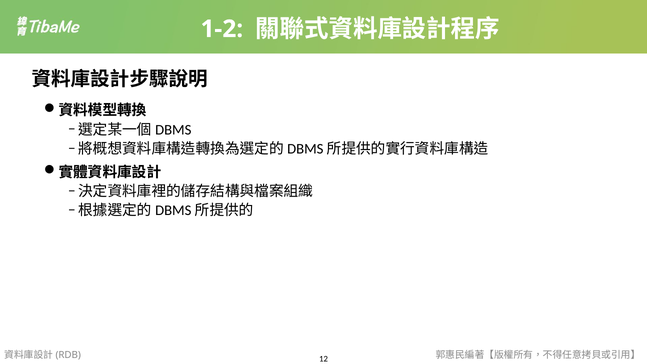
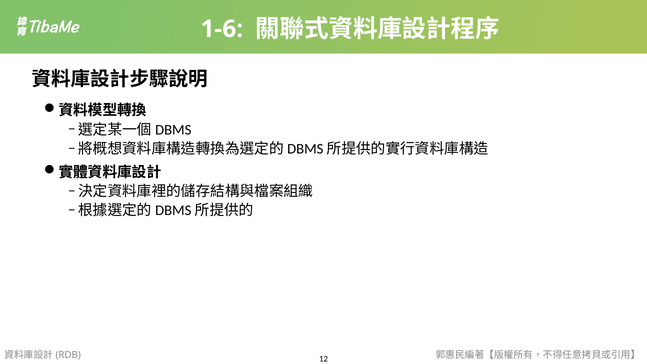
1-2: 1-2 -> 1-6 (222, 29)
